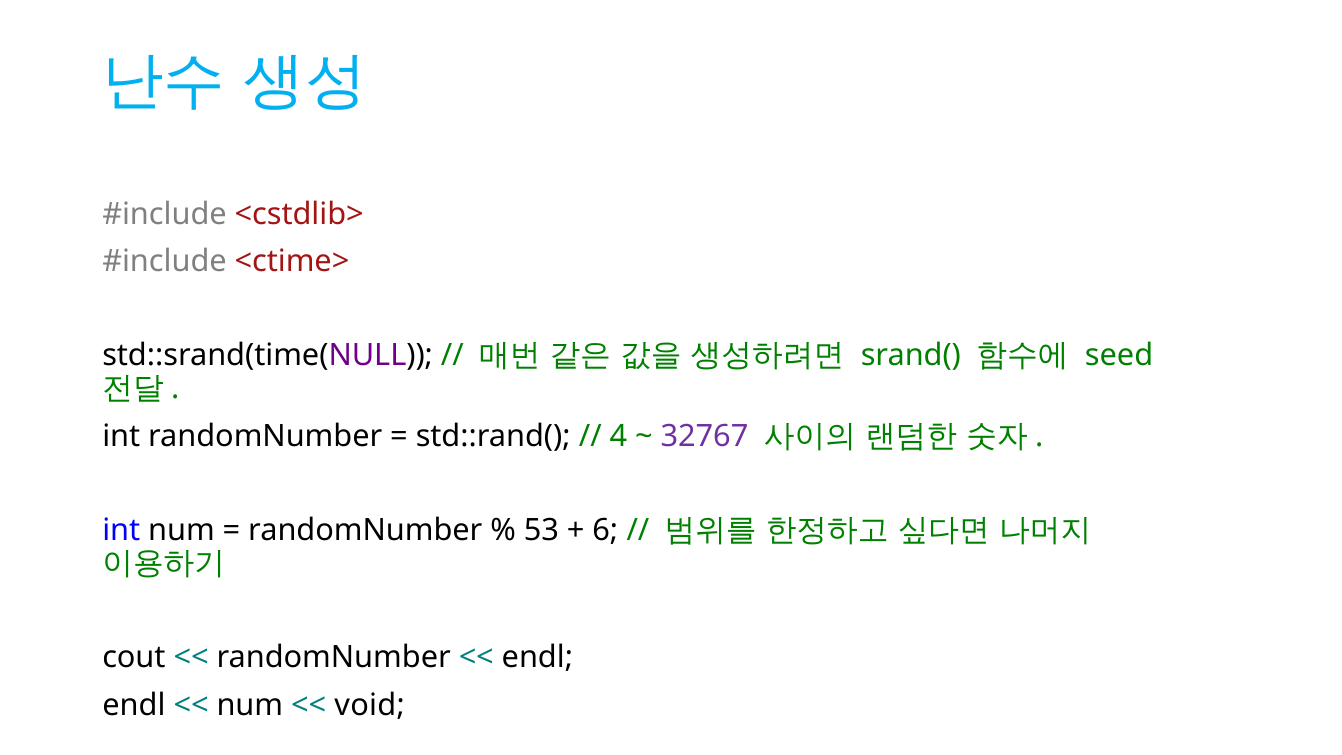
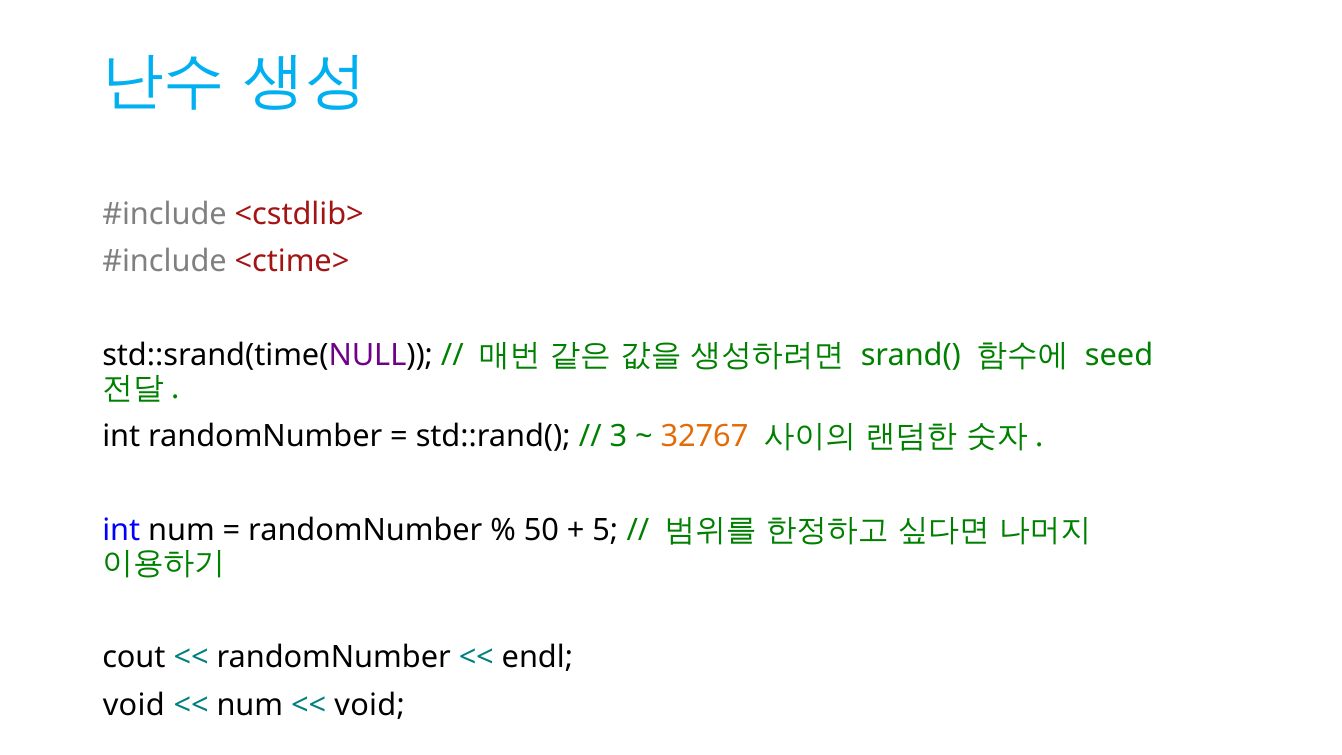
4: 4 -> 3 (618, 436)
32767 colour: purple -> orange (705, 436)
53: 53 -> 50 (541, 530)
6: 6 -> 5 (605, 530)
endl: endl -> void (134, 705)
